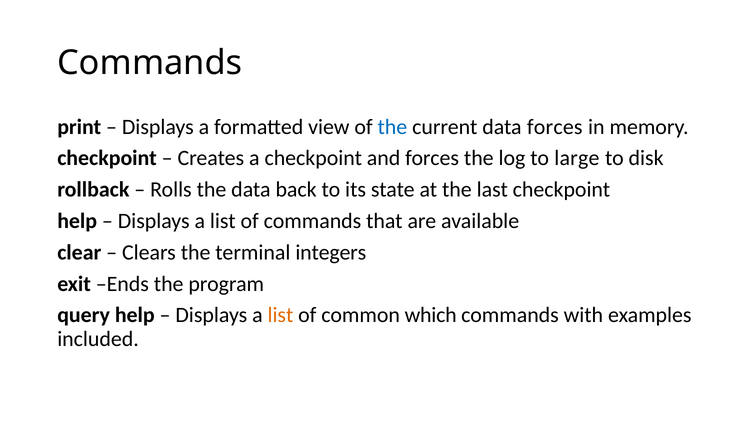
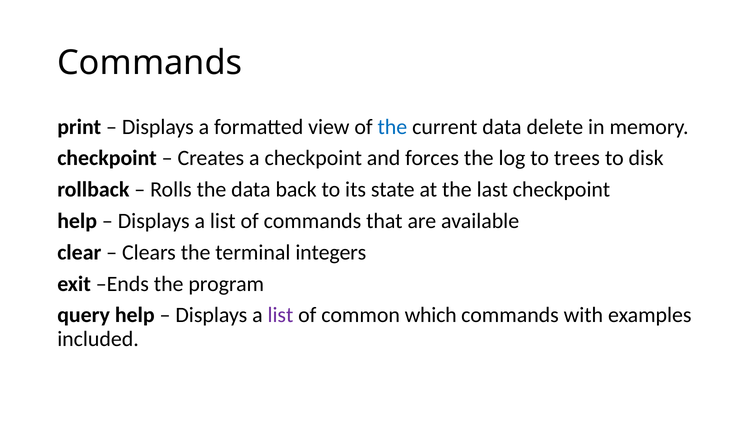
data forces: forces -> delete (555, 127)
large: large -> trees (577, 158)
list colour: orange -> purple (280, 316)
